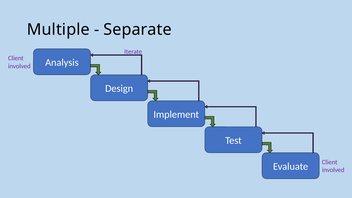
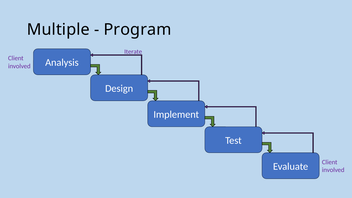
Separate: Separate -> Program (137, 30)
